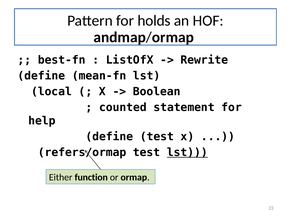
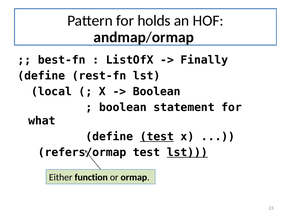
Rewrite: Rewrite -> Finally (204, 60)
mean-fn: mean-fn -> rest-fn (99, 76)
counted: counted -> boolean (123, 107)
help: help -> what (42, 121)
test underline: none -> present (157, 137)
